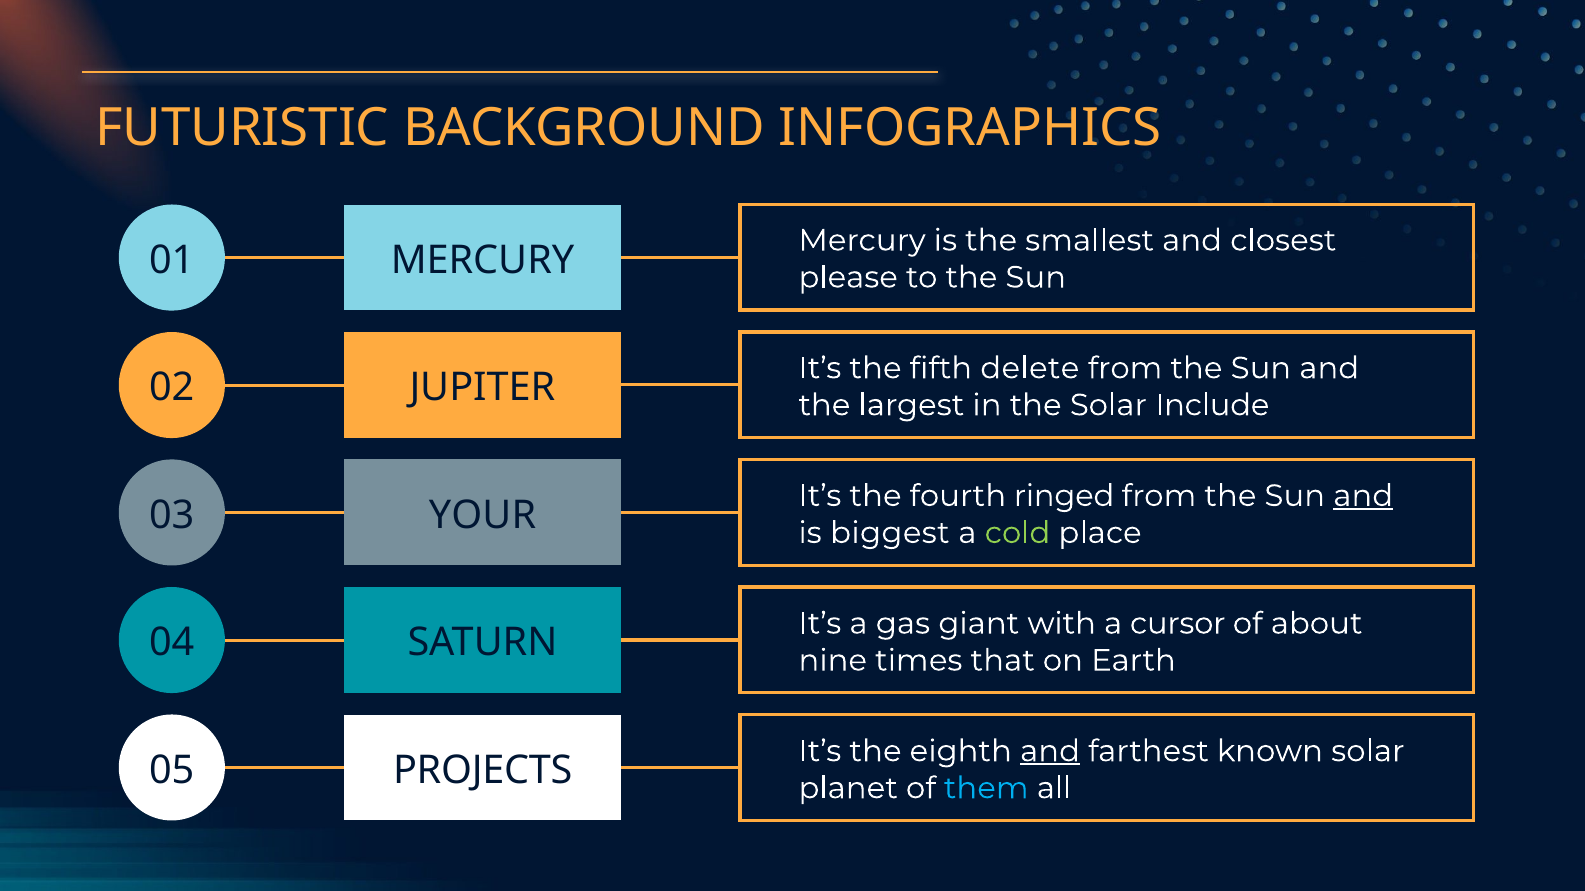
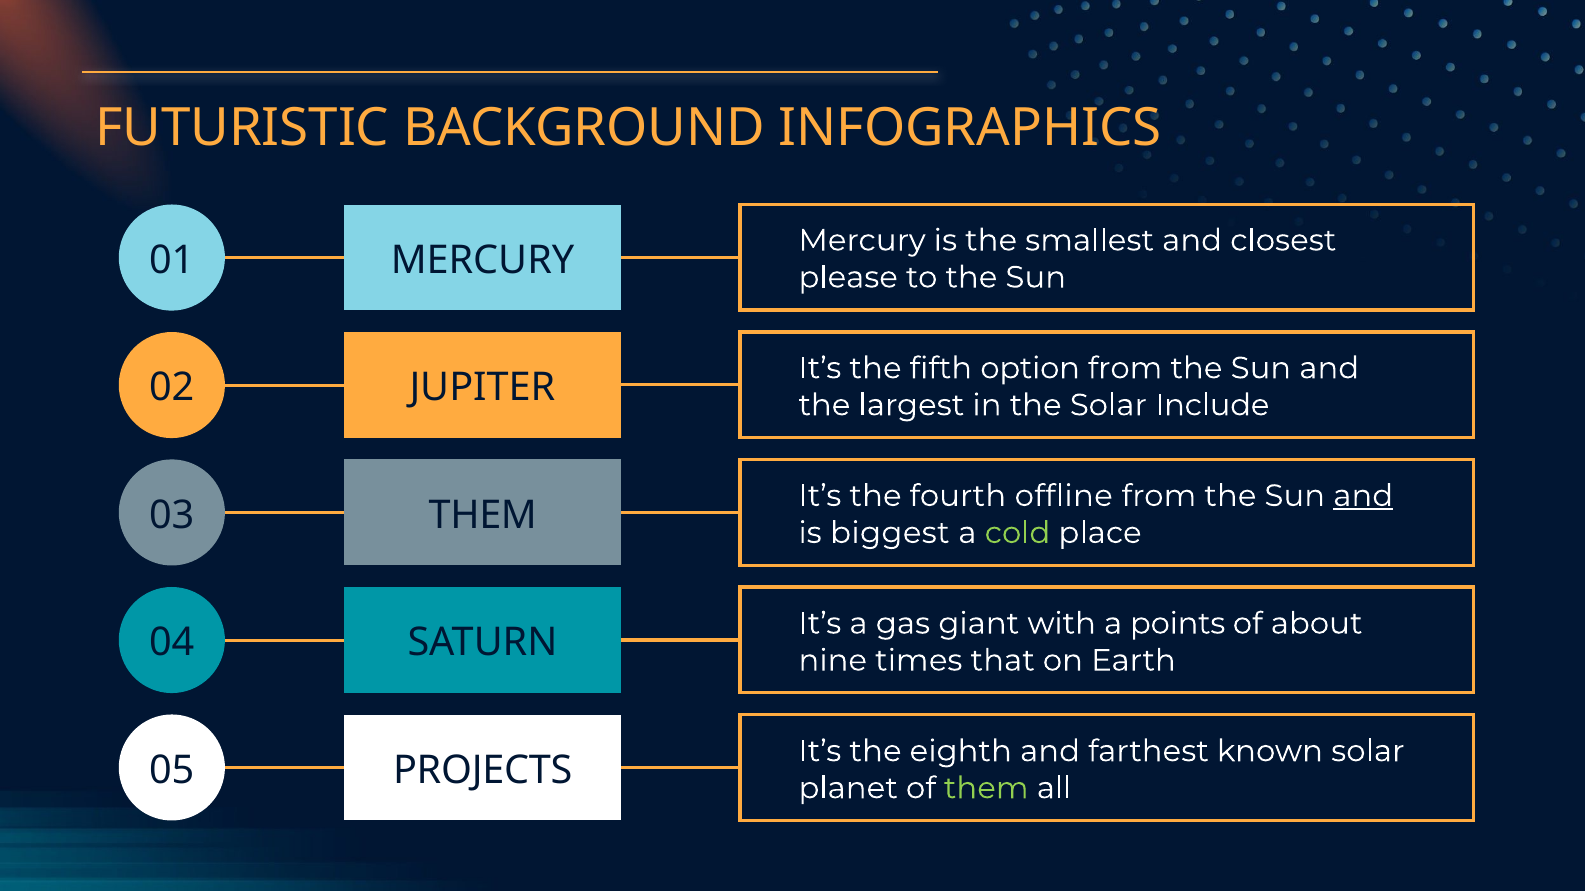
delete: delete -> option (1030, 368)
ringed: ringed -> offline (1064, 496)
03 YOUR: YOUR -> THEM (483, 515)
cursor: cursor -> points (1178, 624)
and underline: present -> none (1050, 752)
them colour: light blue -> light green (986, 789)
